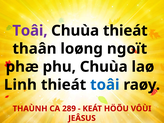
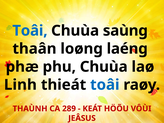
Toâi colour: purple -> blue (30, 31)
Chuùa thieát: thieát -> saùng (125, 31)
ngoït: ngoït -> laéng (127, 49)
